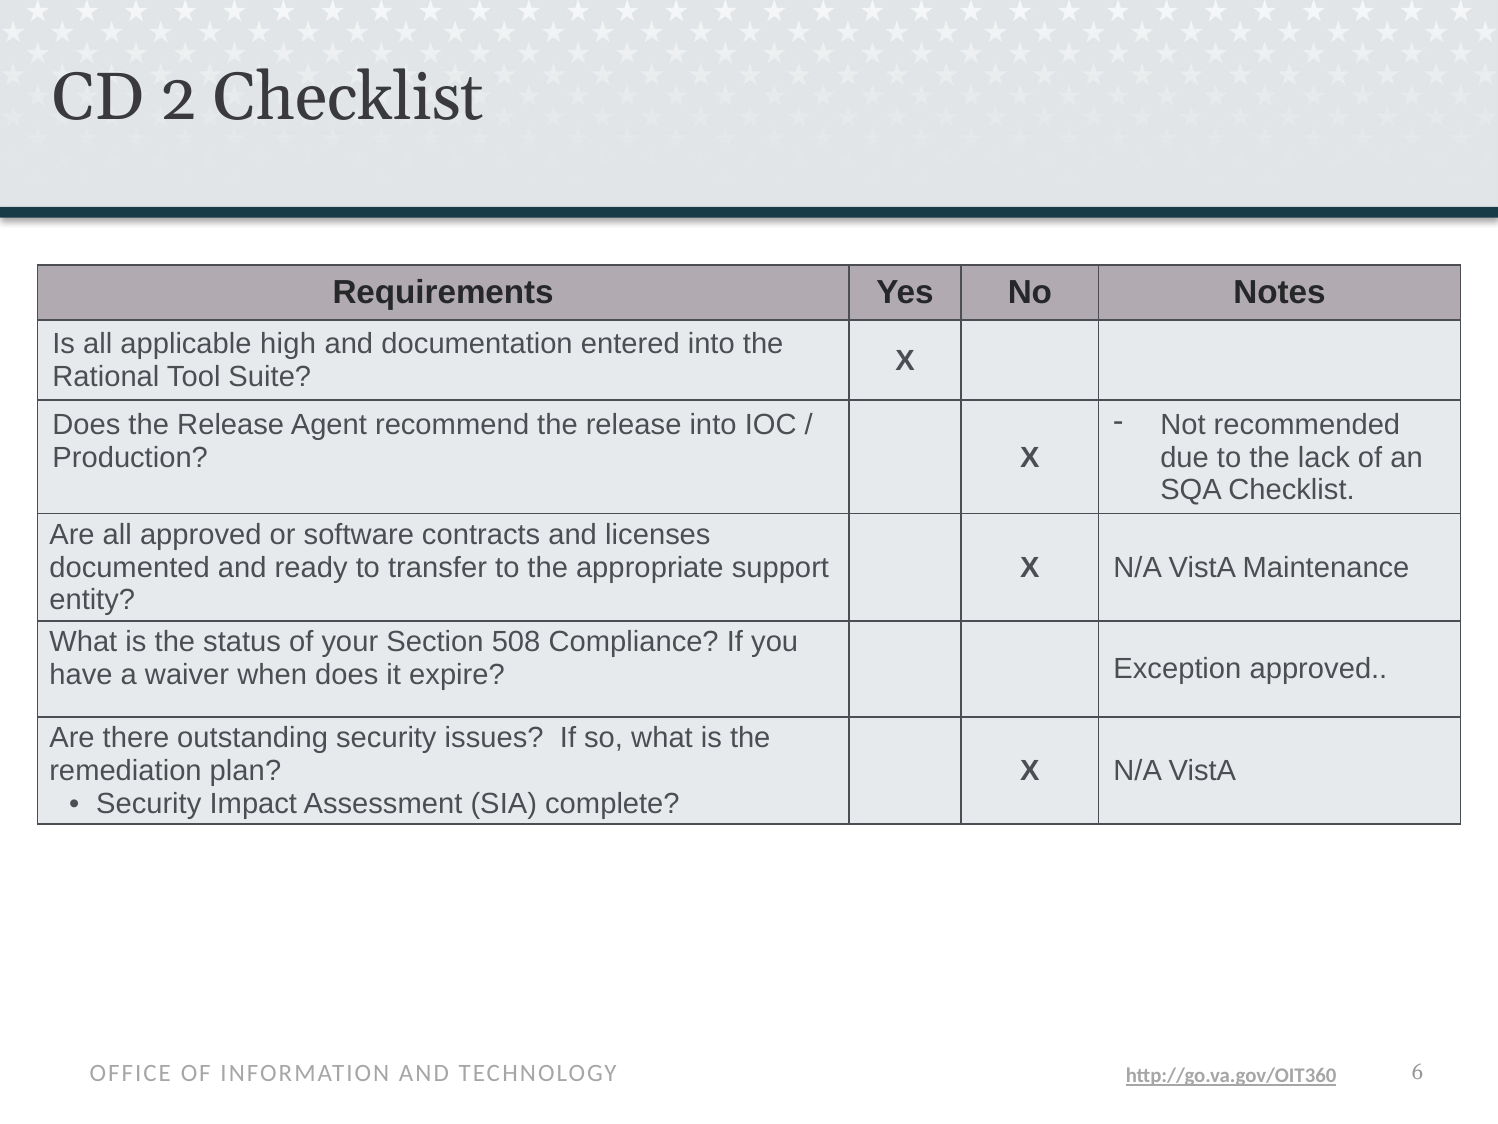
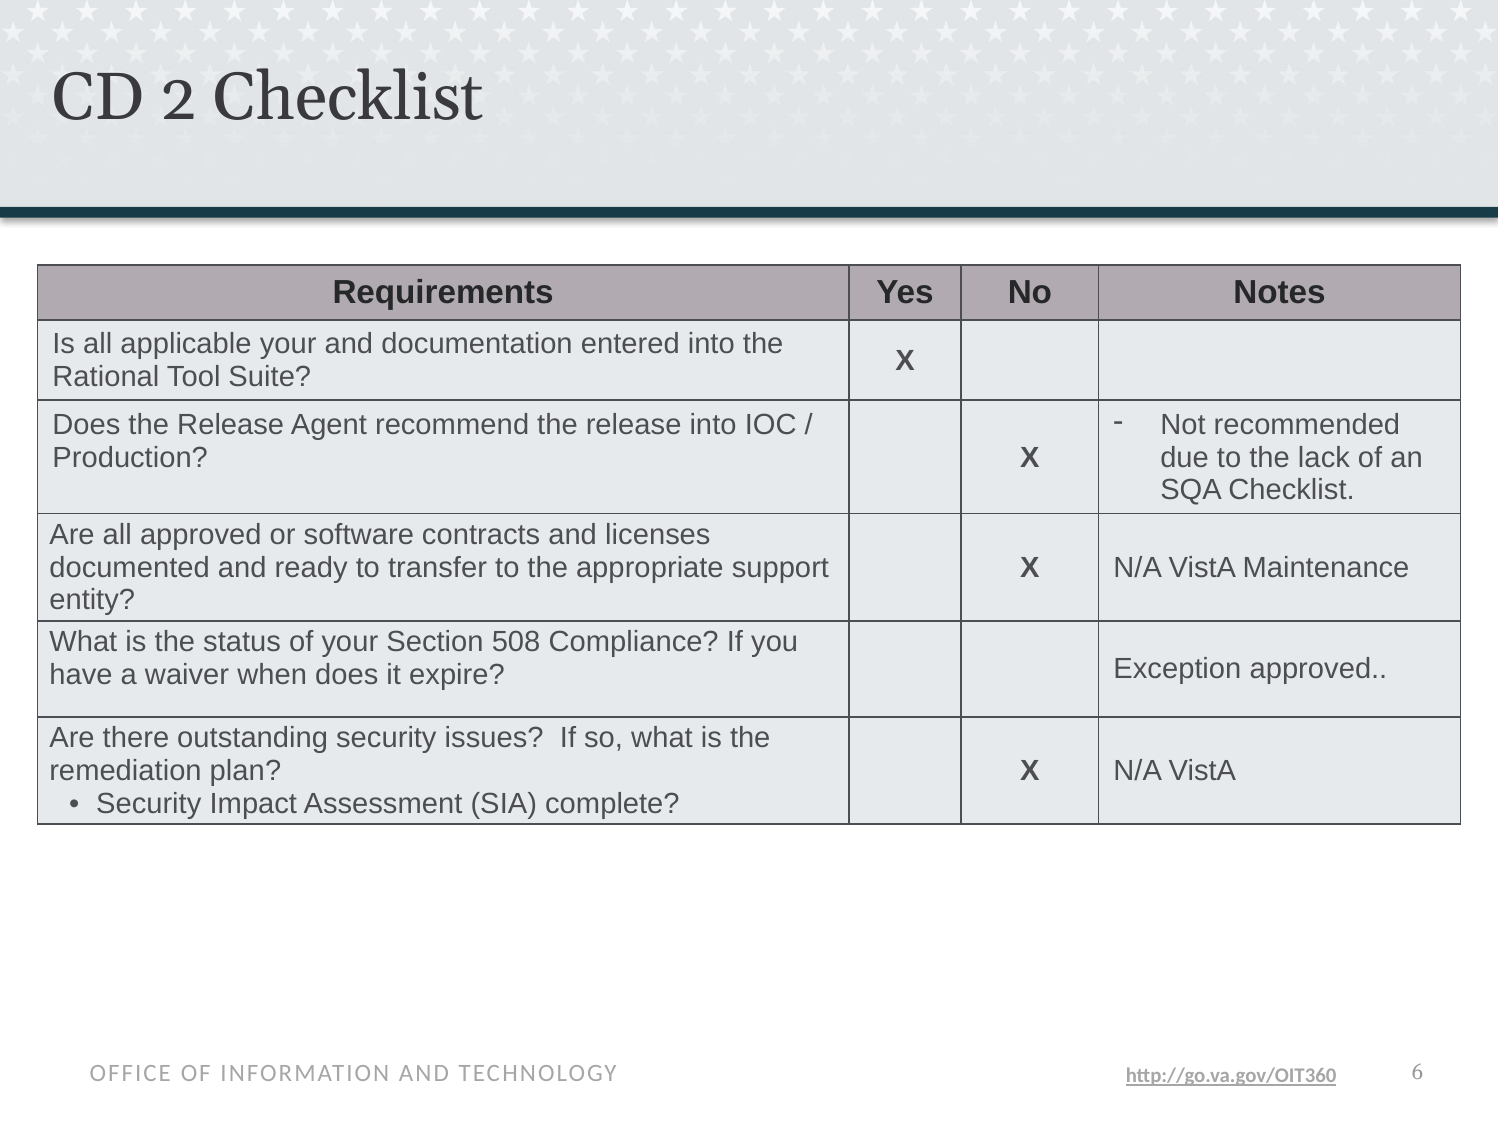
applicable high: high -> your (288, 344)
